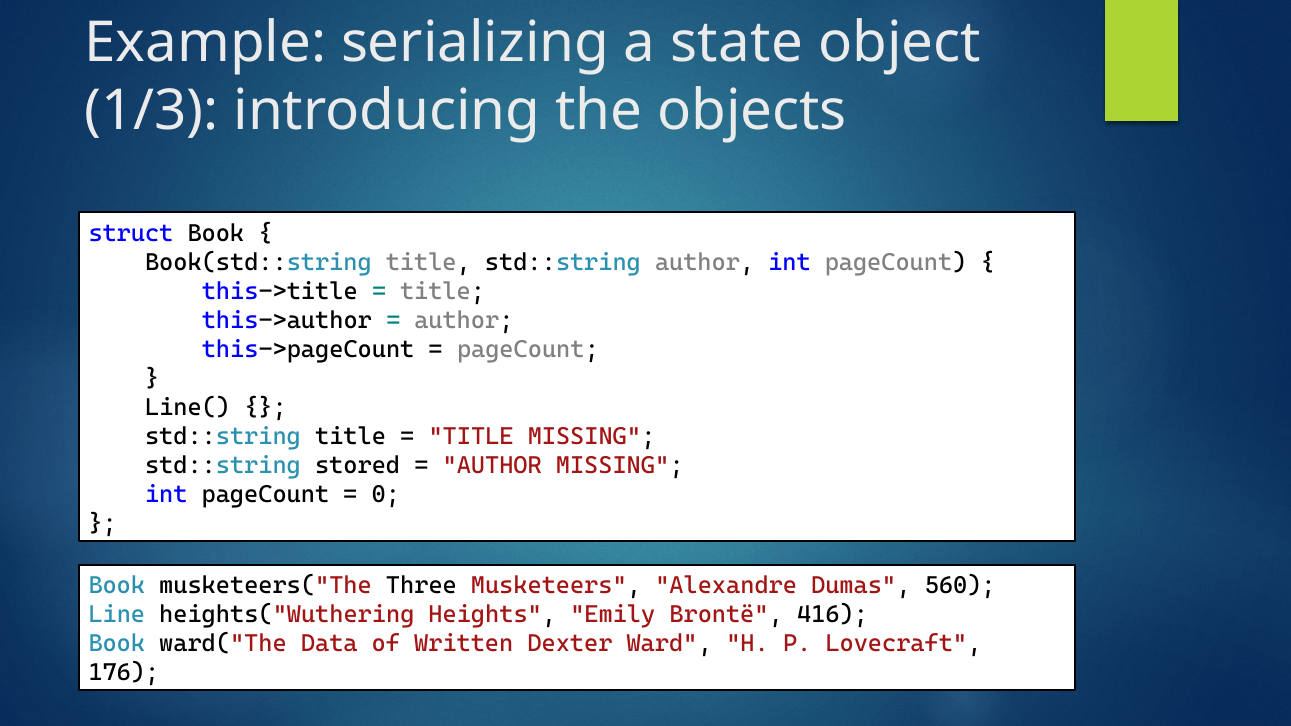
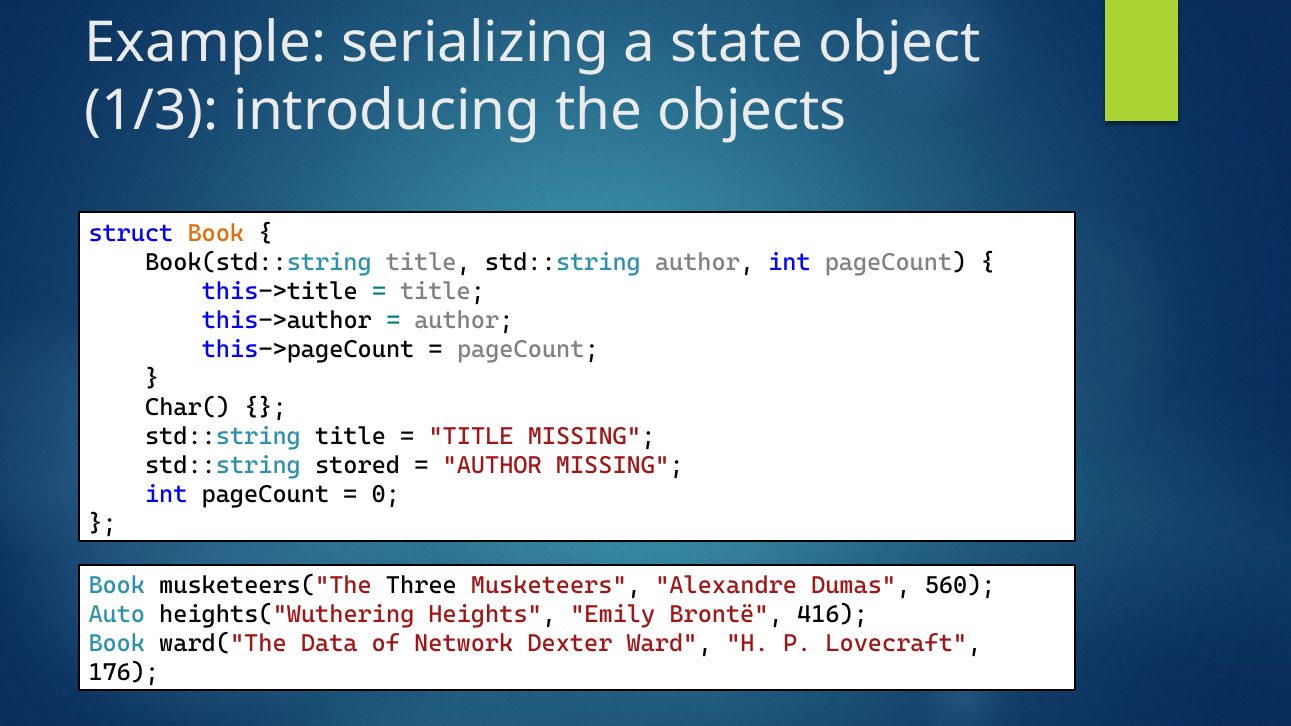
Book colour: black -> orange (216, 233)
Line(: Line( -> Char( (188, 408)
Line: Line -> Auto (117, 615)
Written: Written -> Network (464, 644)
